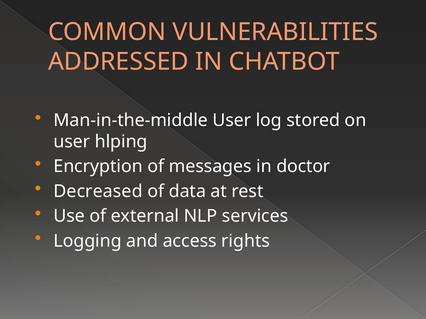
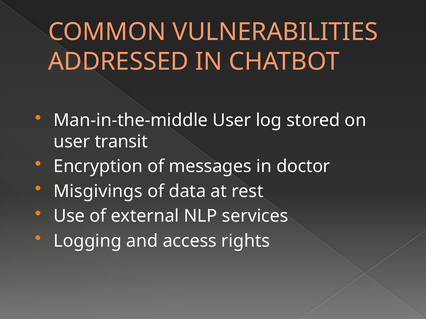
hlping: hlping -> transit (121, 142)
Decreased: Decreased -> Misgivings (98, 191)
